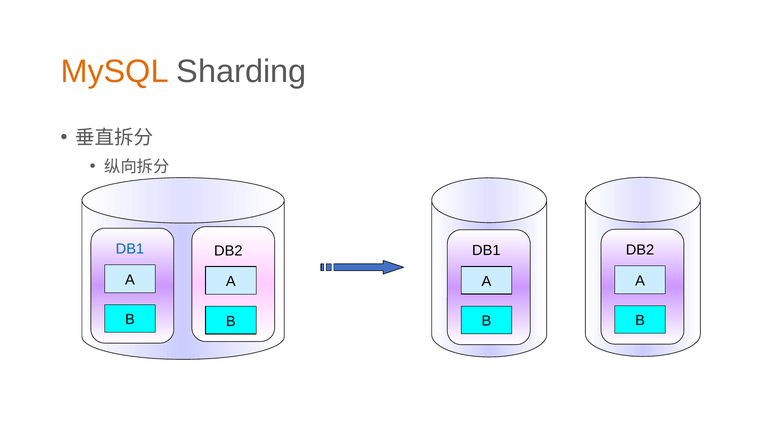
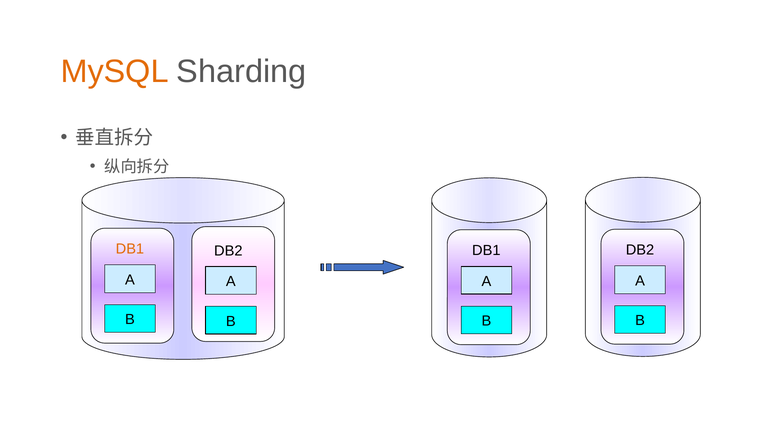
DB1 colour: blue -> orange (130, 249)
